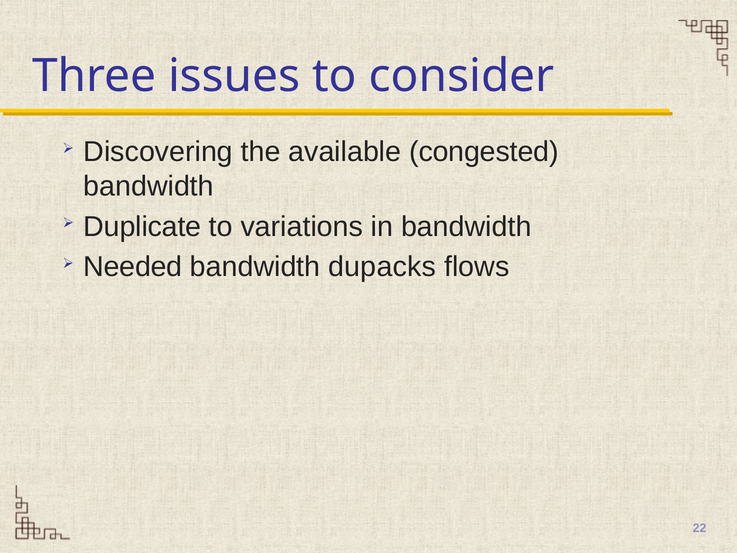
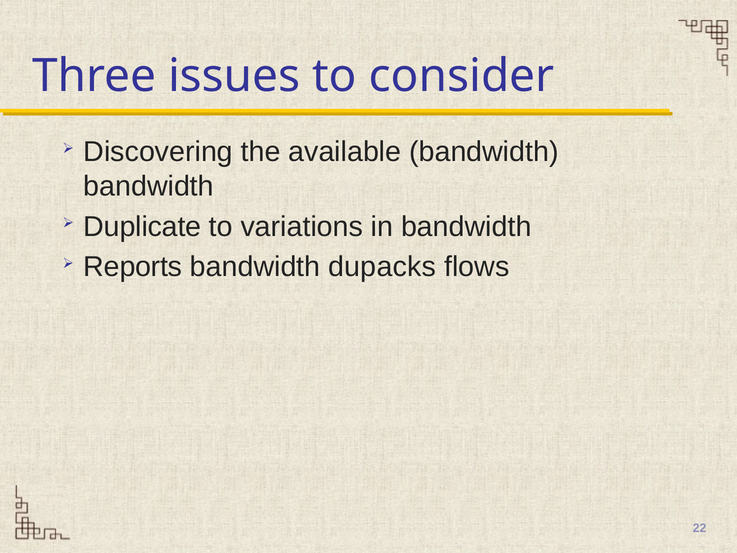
available congested: congested -> bandwidth (484, 152)
Needed: Needed -> Reports (133, 267)
